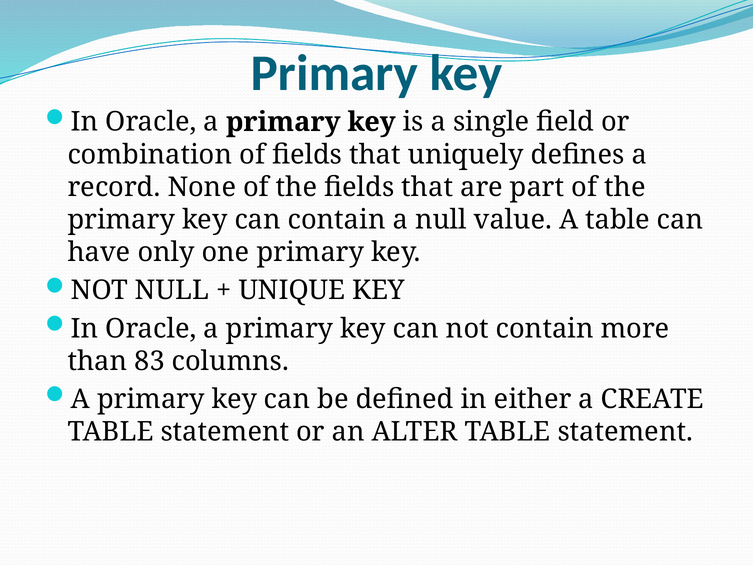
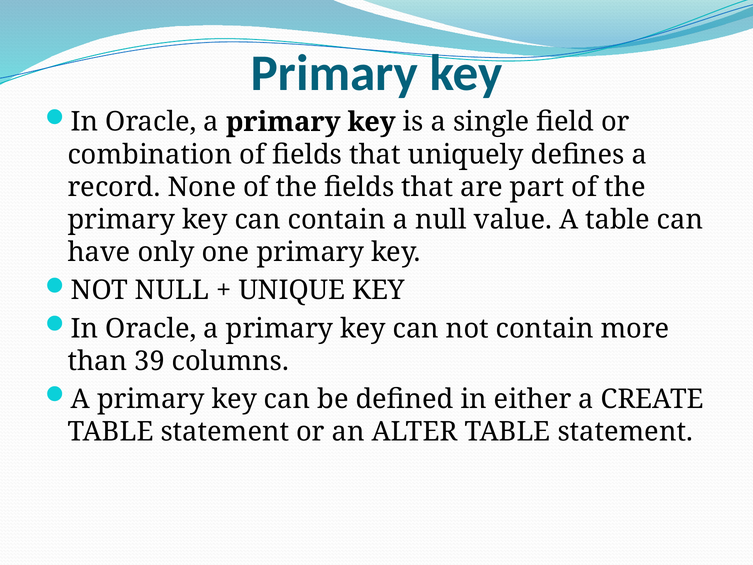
83: 83 -> 39 (150, 361)
